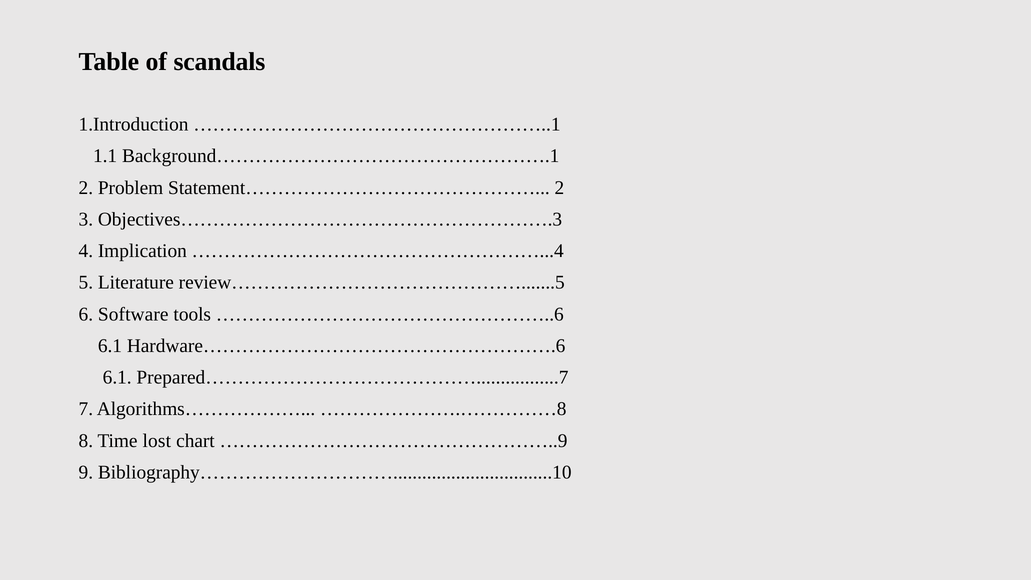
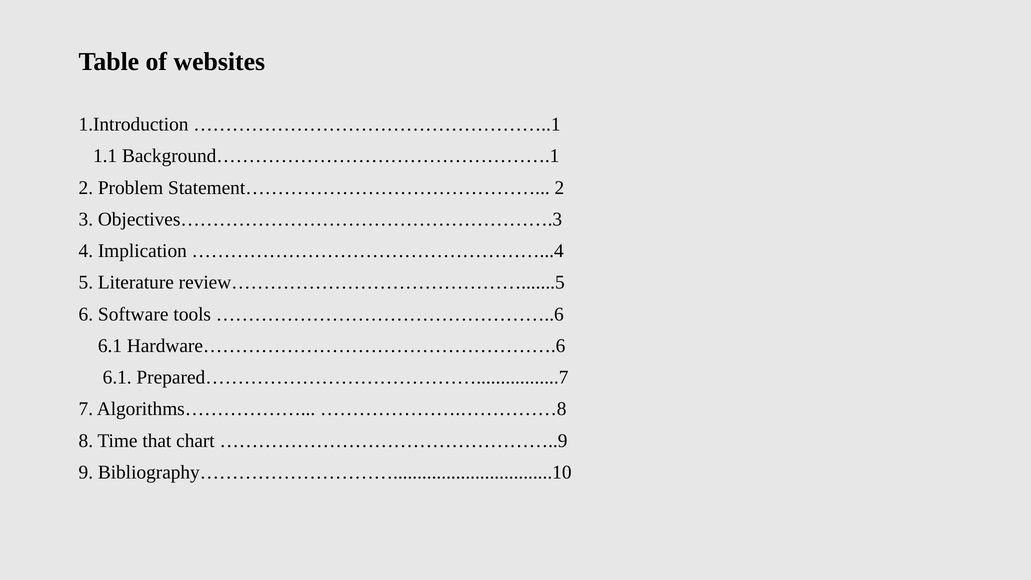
scandals: scandals -> websites (219, 62)
lost: lost -> that (157, 441)
